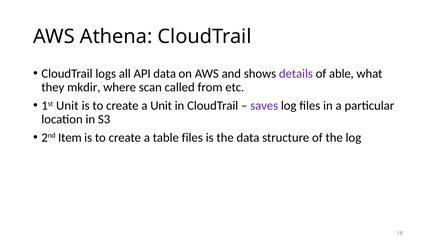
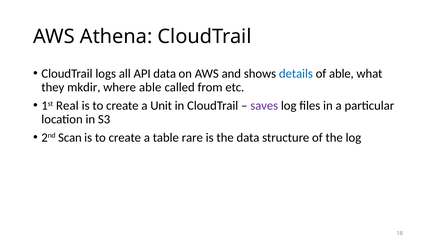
details colour: purple -> blue (296, 74)
where scan: scan -> able (150, 87)
1st Unit: Unit -> Real (67, 106)
Item: Item -> Scan (70, 138)
table files: files -> rare (192, 138)
